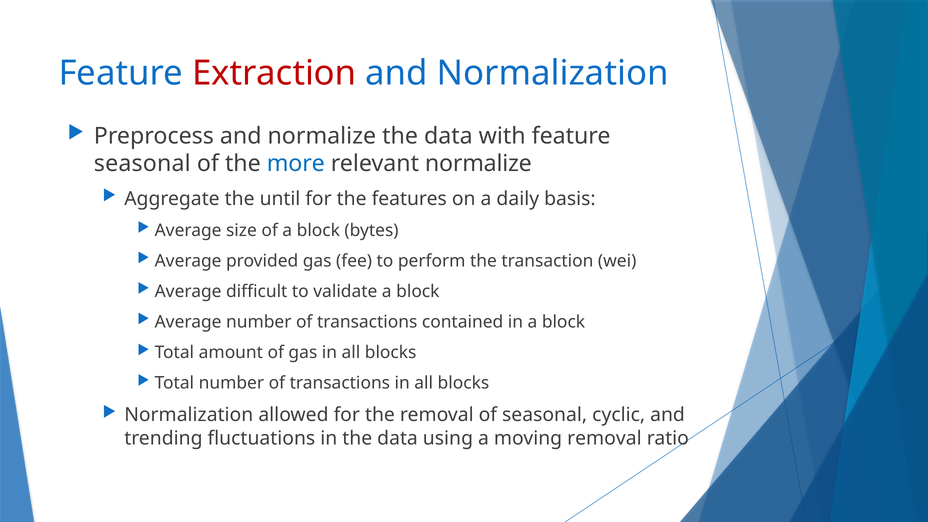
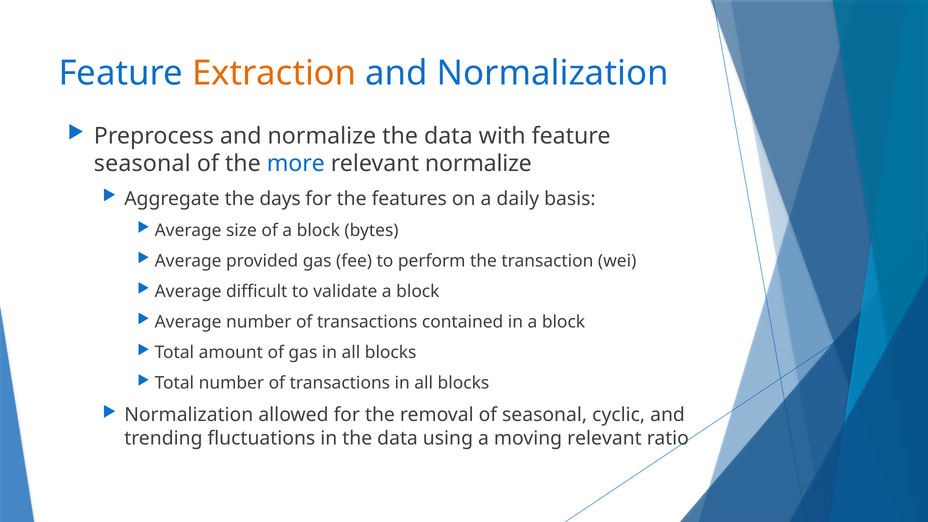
Extraction colour: red -> orange (274, 73)
until: until -> days (280, 199)
moving removal: removal -> relevant (604, 438)
